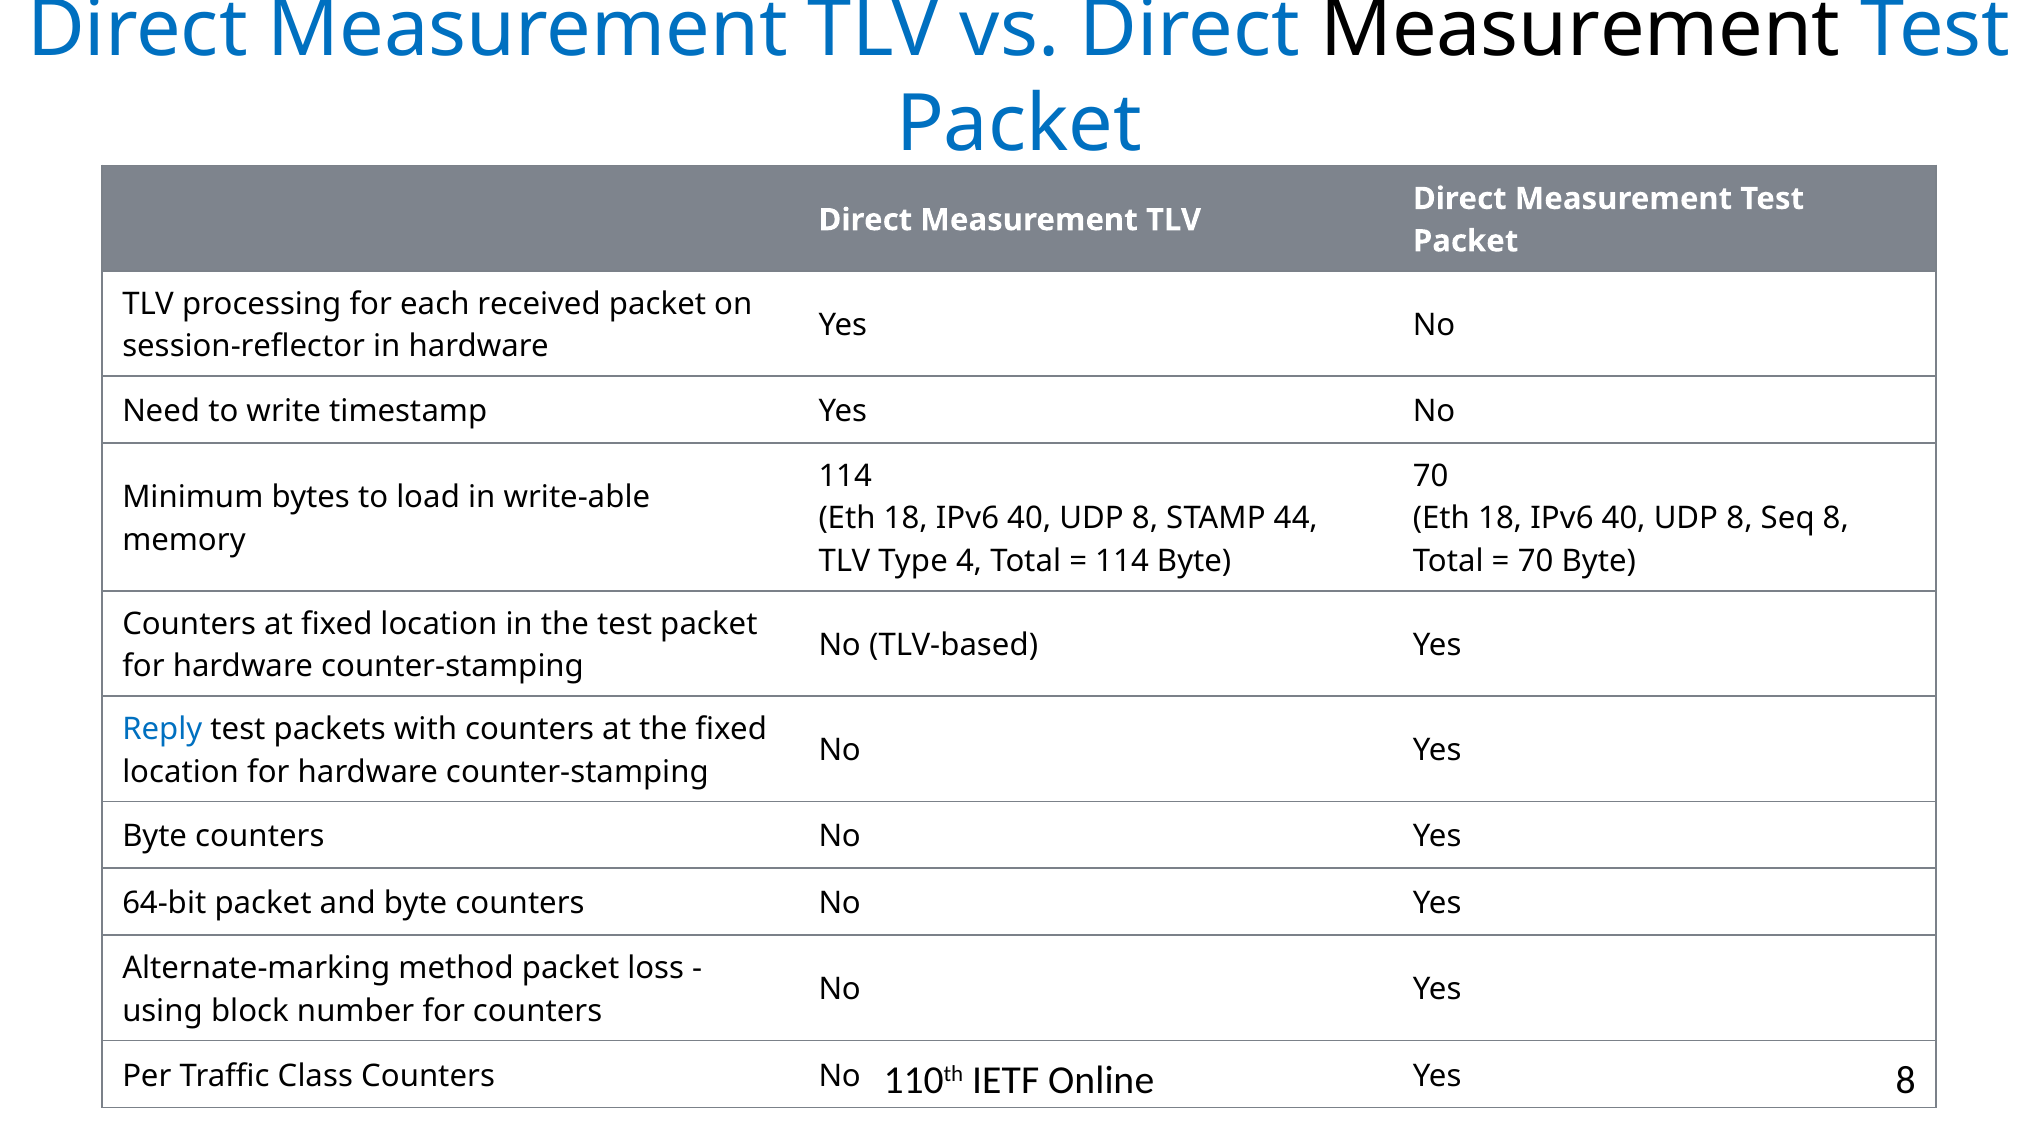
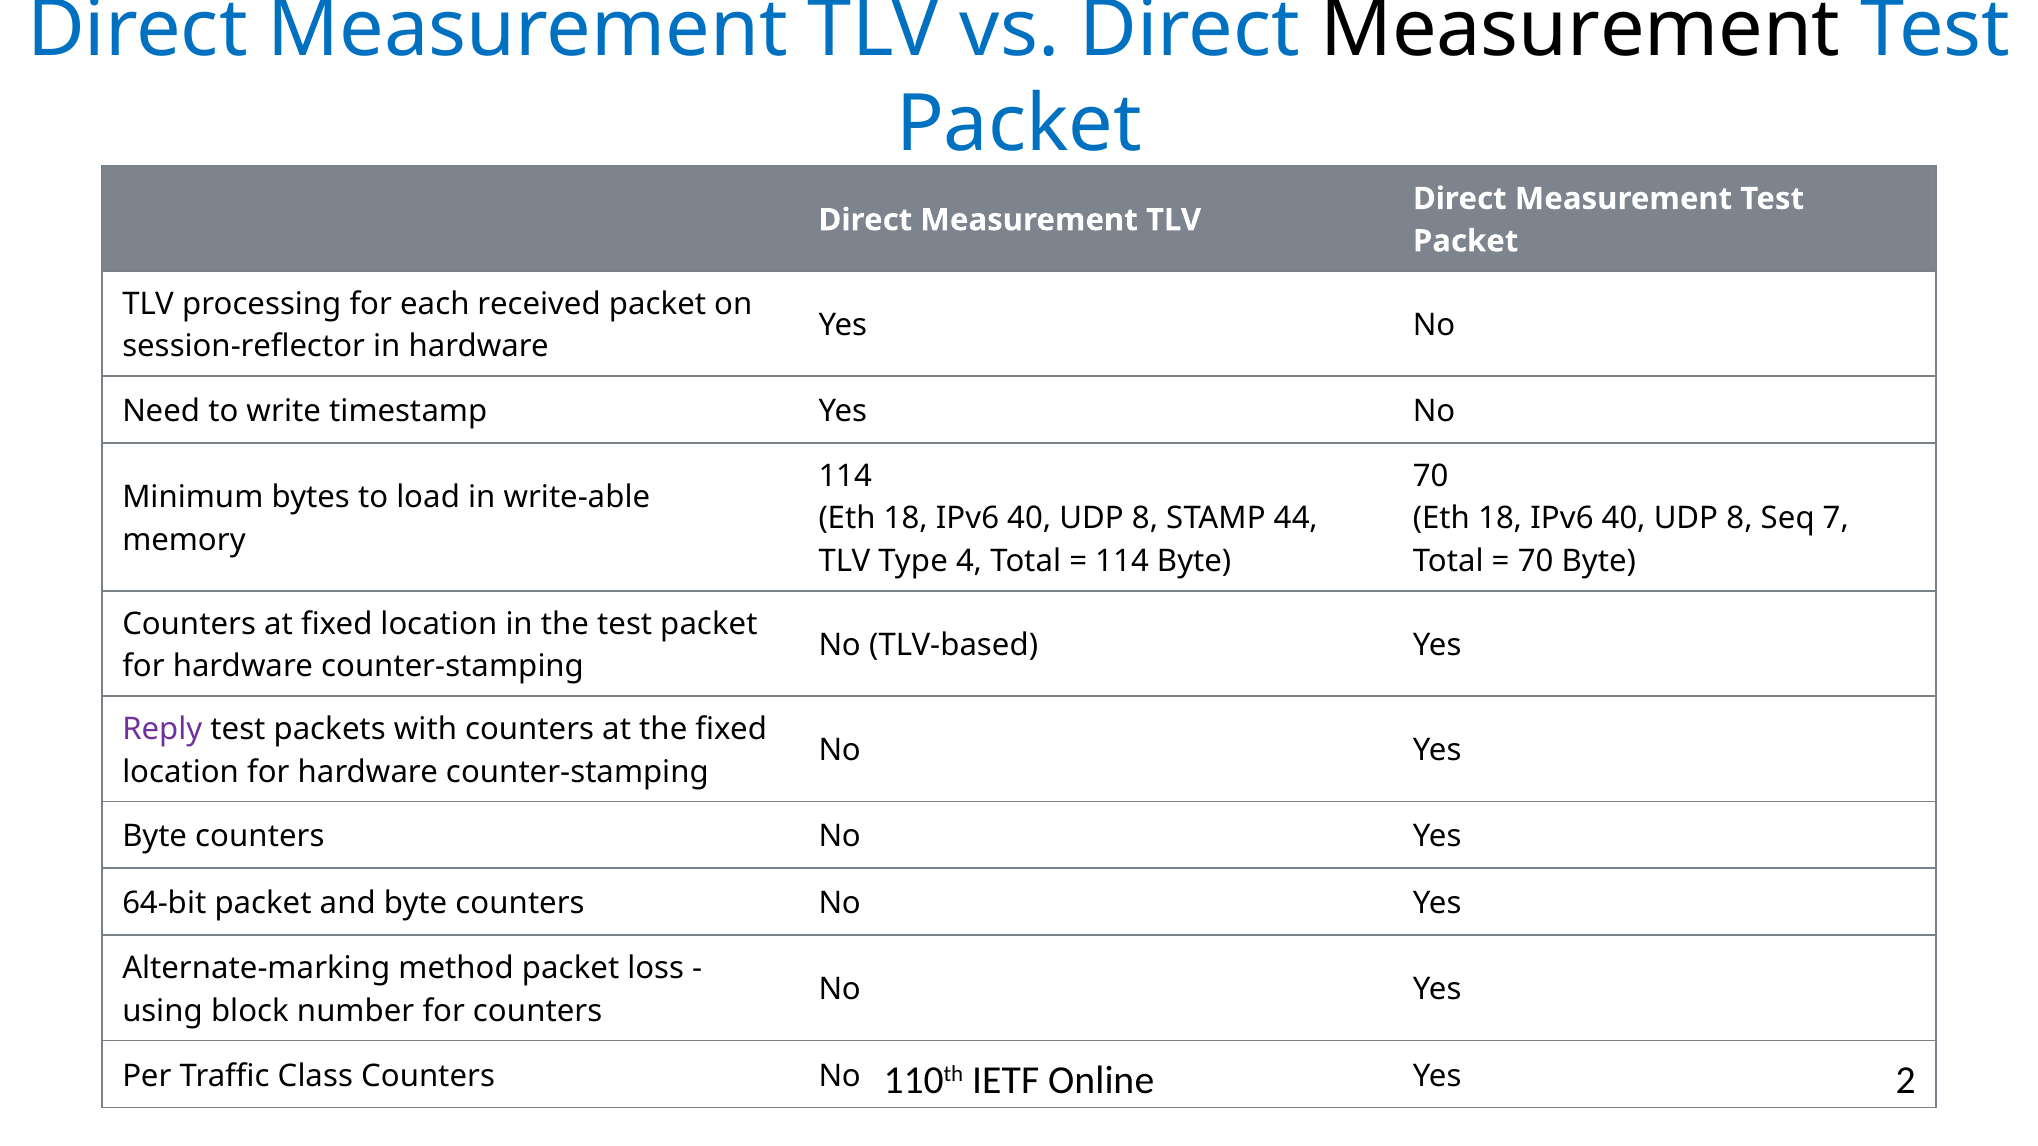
Seq 8: 8 -> 7 (1836, 519)
Reply colour: blue -> purple (162, 730)
Online 8: 8 -> 2 (1906, 1081)
